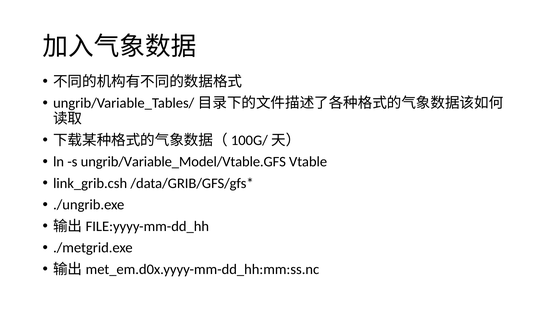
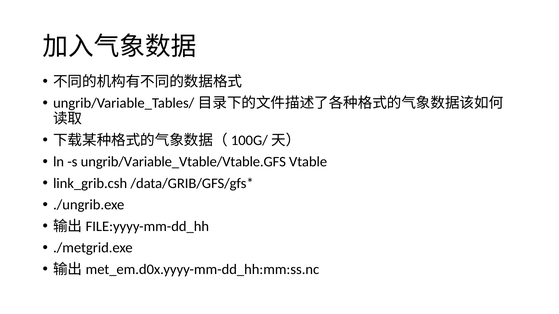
ungrib/Variable_Model/Vtable.GFS: ungrib/Variable_Model/Vtable.GFS -> ungrib/Variable_Vtable/Vtable.GFS (183, 162)
